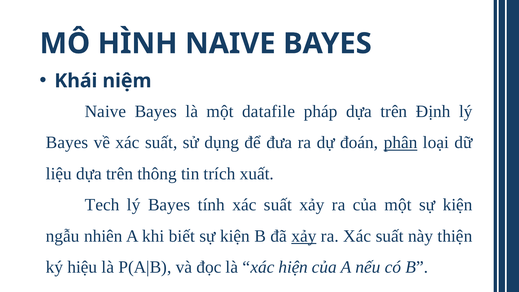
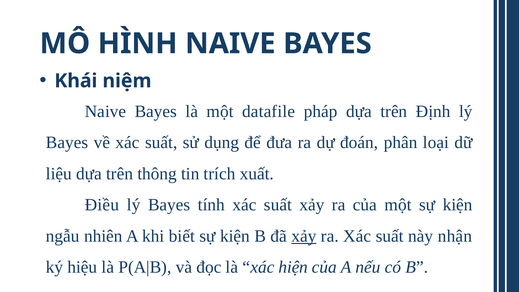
phân underline: present -> none (401, 143)
Tech: Tech -> Điều (102, 205)
thiện: thiện -> nhận (455, 236)
